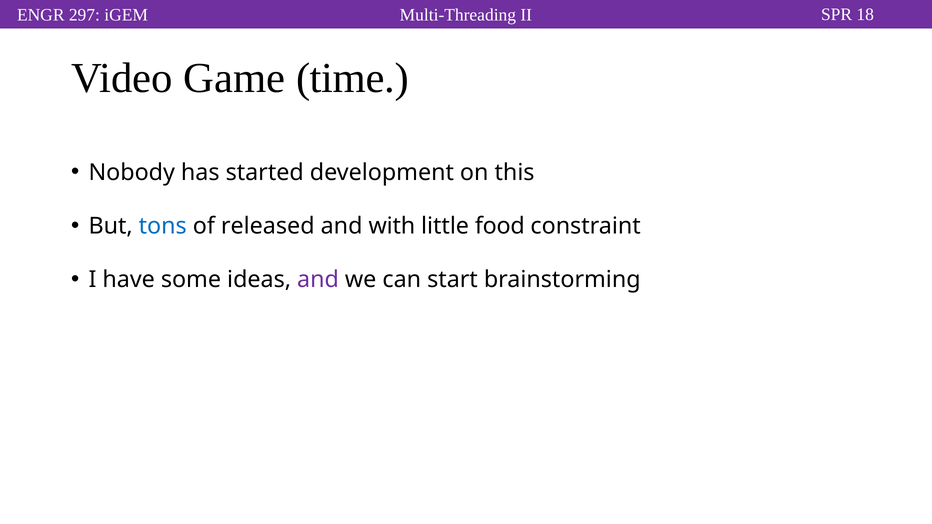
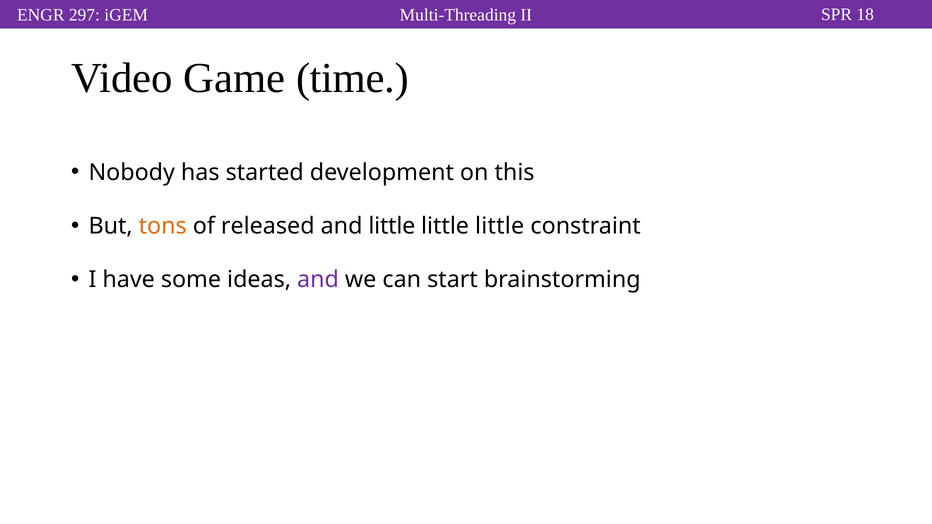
tons colour: blue -> orange (163, 226)
and with: with -> little (392, 226)
food: food -> little (500, 226)
